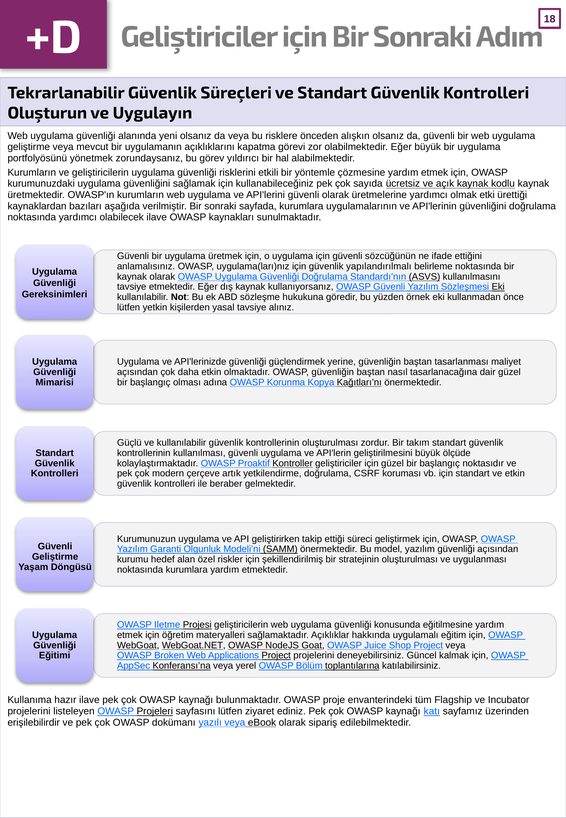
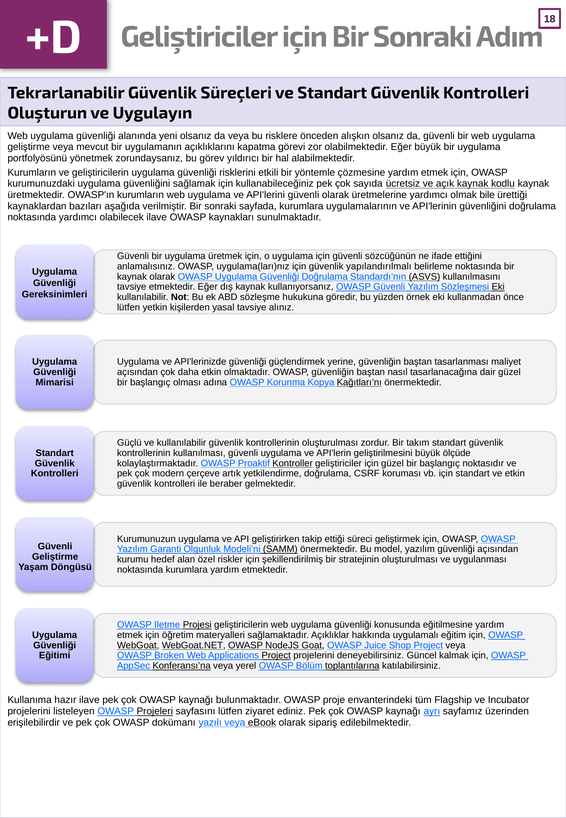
etki: etki -> bile (487, 195)
katı: katı -> ayrı (432, 711)
